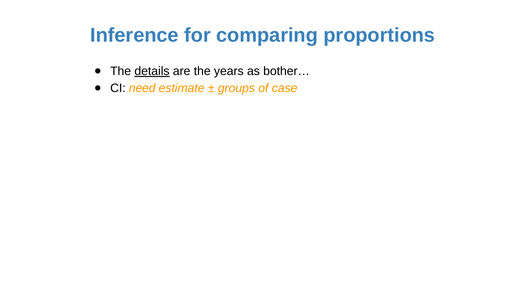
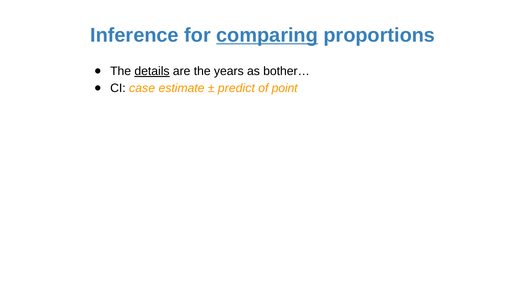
comparing underline: none -> present (267, 35)
need: need -> case (142, 88)
groups: groups -> predict (236, 88)
case: case -> point (285, 88)
